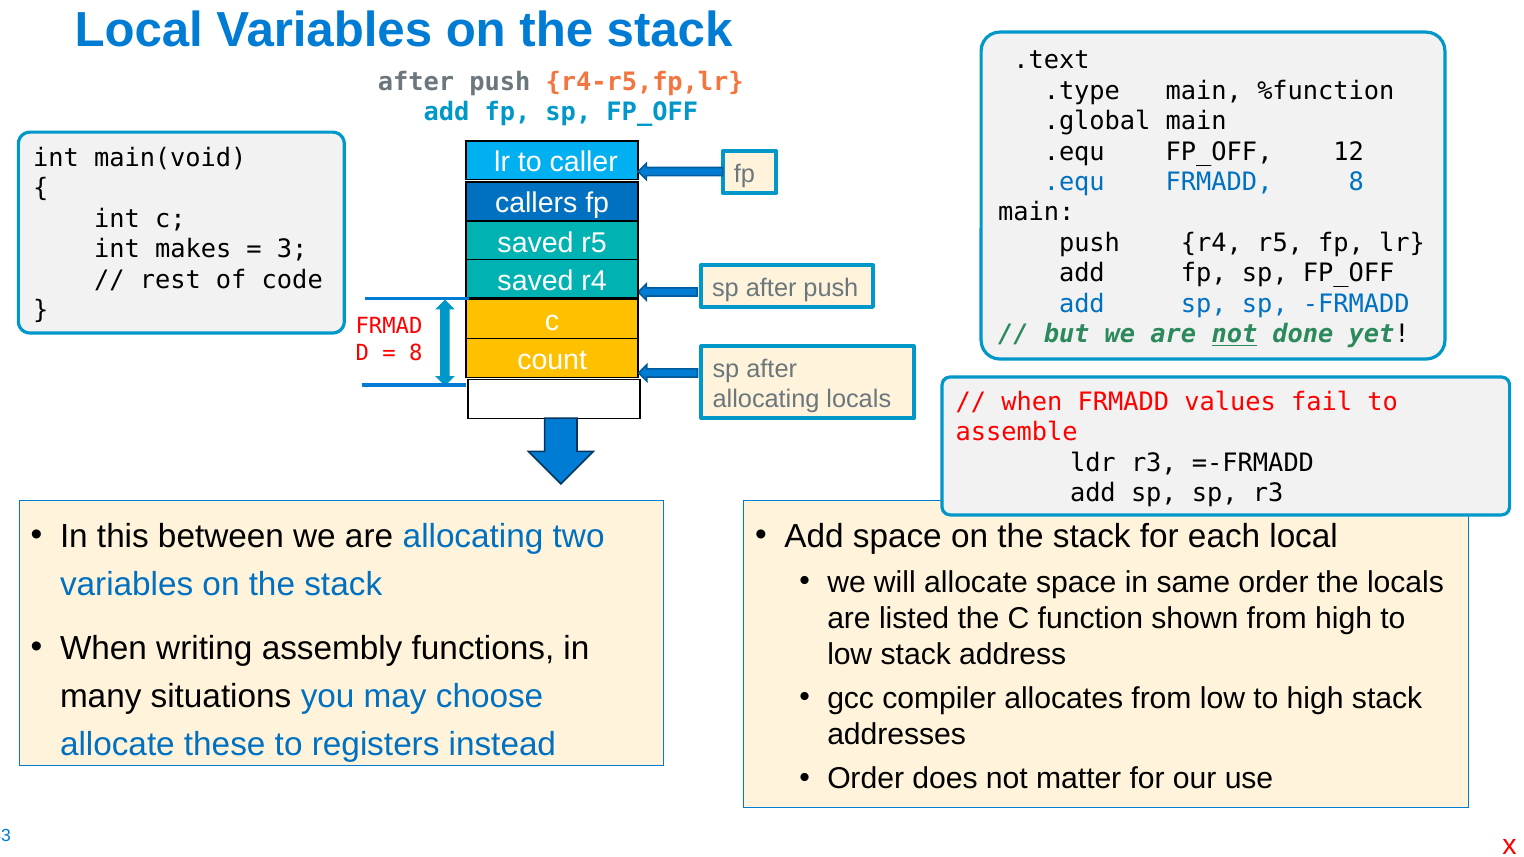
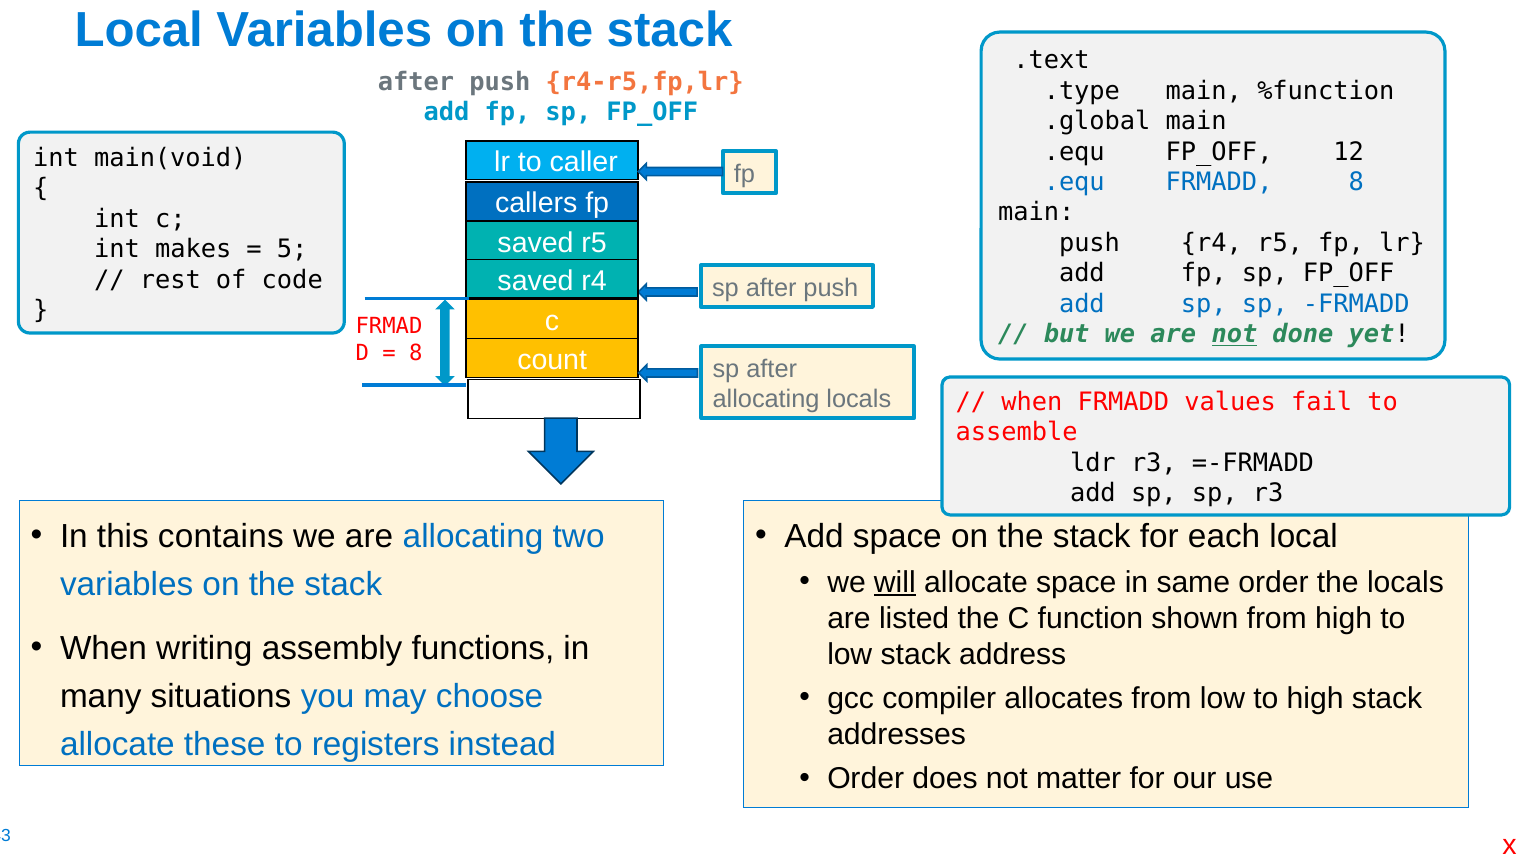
3: 3 -> 5 (292, 250)
between: between -> contains (221, 537)
will underline: none -> present (895, 582)
